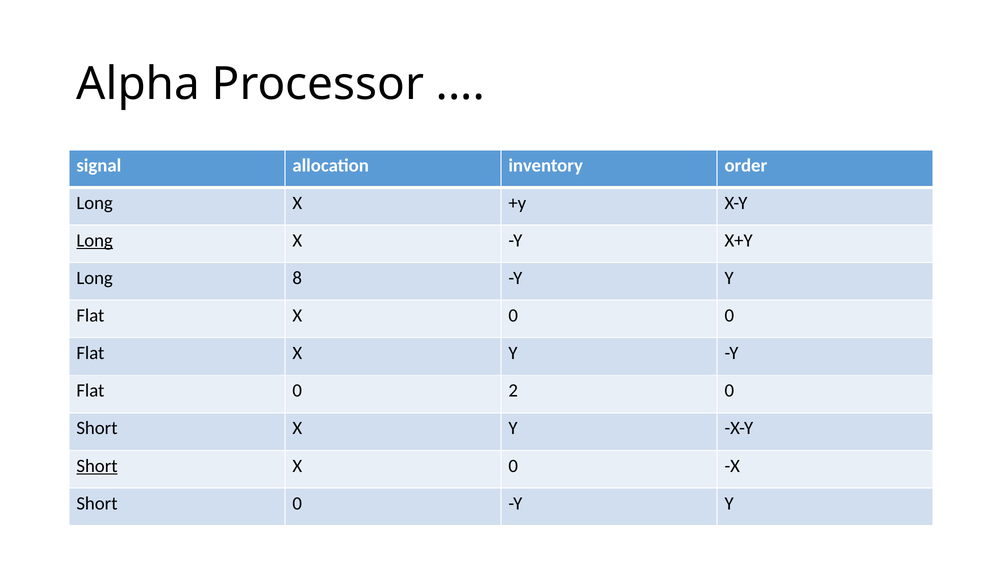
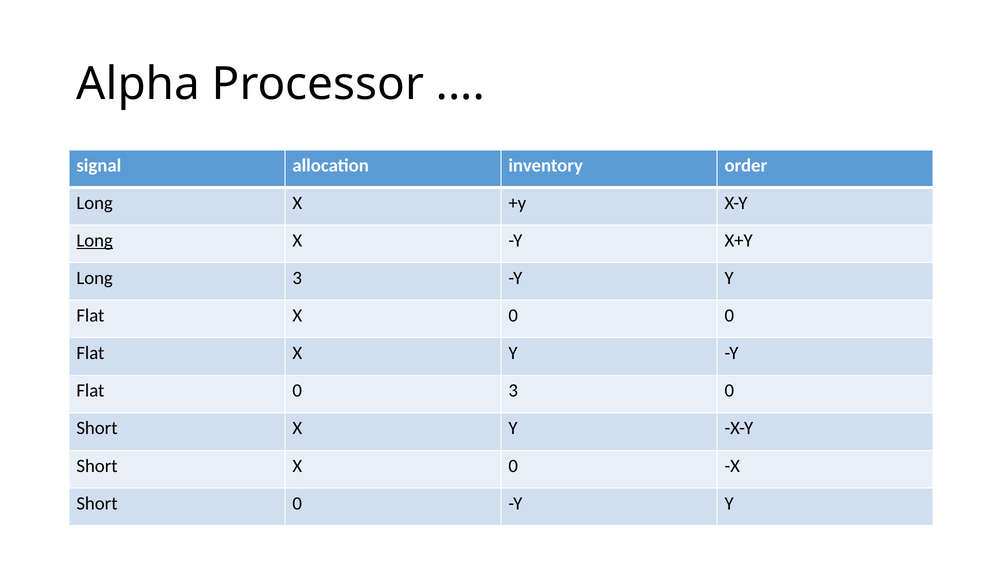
Long 8: 8 -> 3 (297, 278)
0 2: 2 -> 3 (513, 391)
Short underline: present -> none (97, 466)
